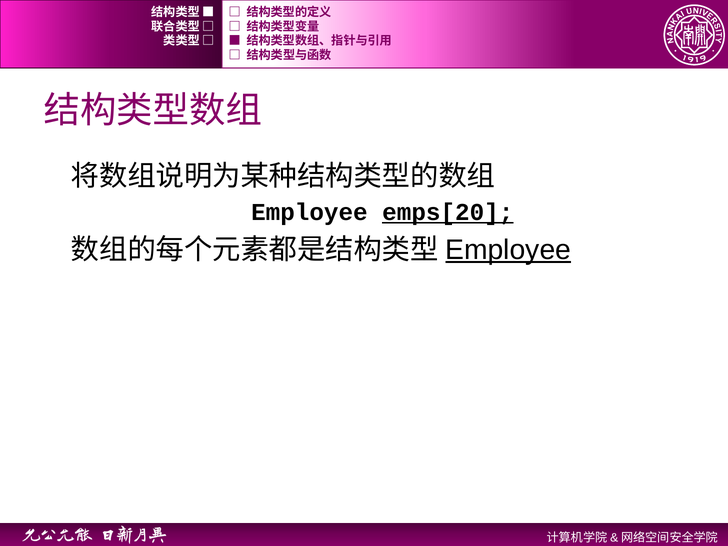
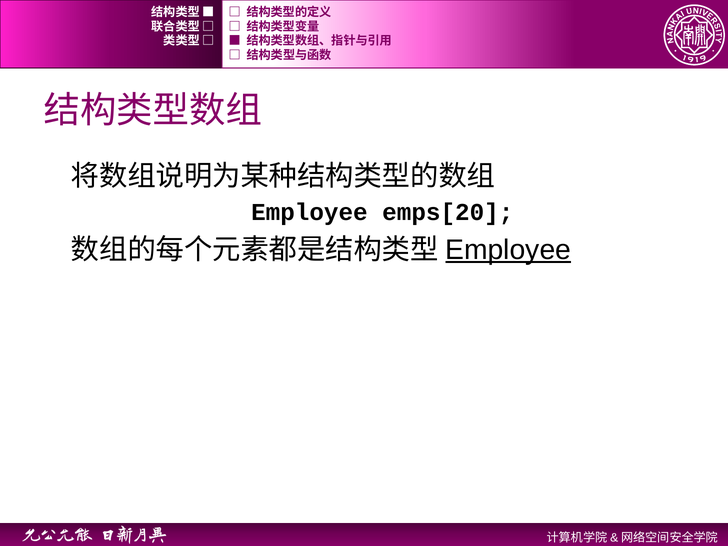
emps[20 underline: present -> none (448, 212)
